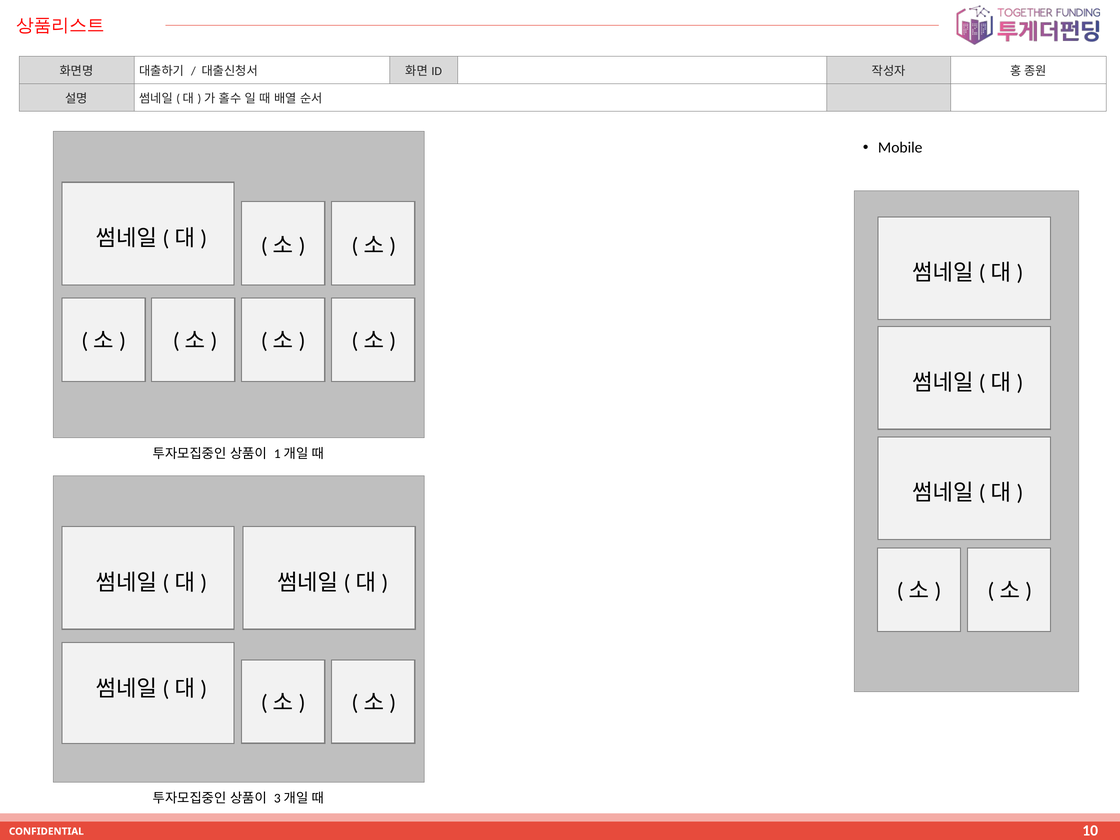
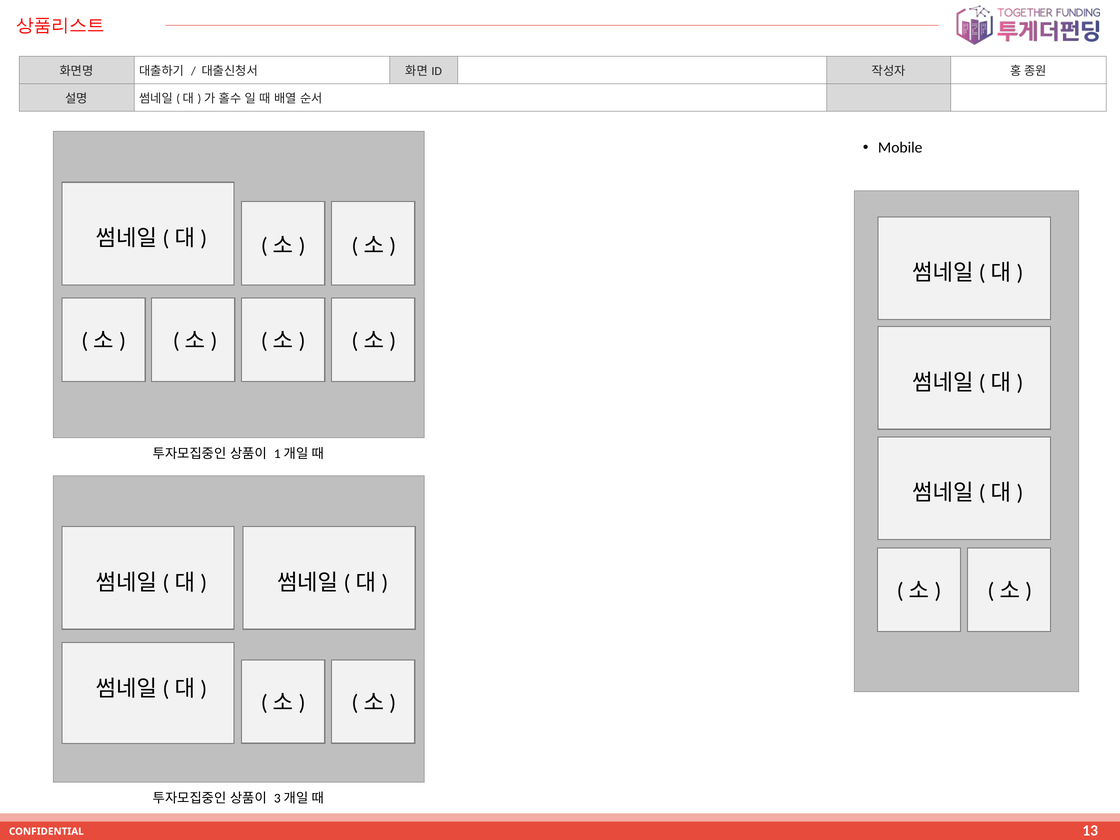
10: 10 -> 13 (1090, 831)
